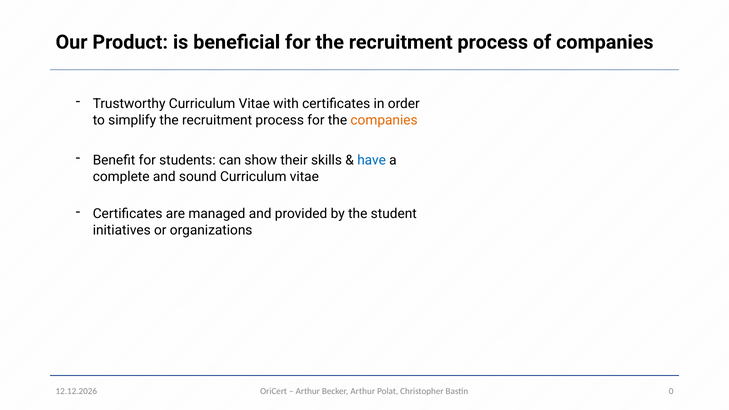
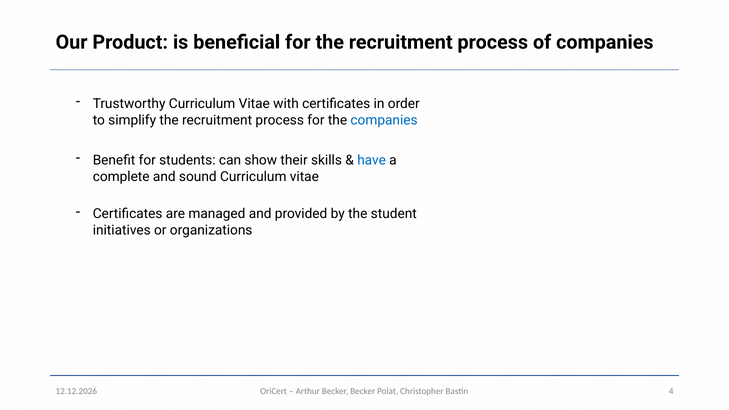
companies colour: orange -> blue (384, 120)
Becker Arthur: Arthur -> Becker (363, 392)
0: 0 -> 4 (671, 392)
